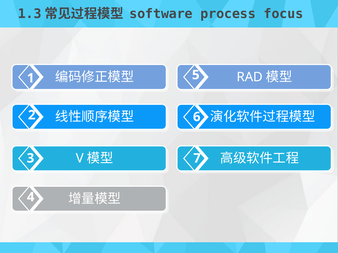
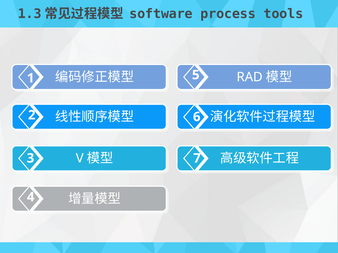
focus: focus -> tools (283, 14)
